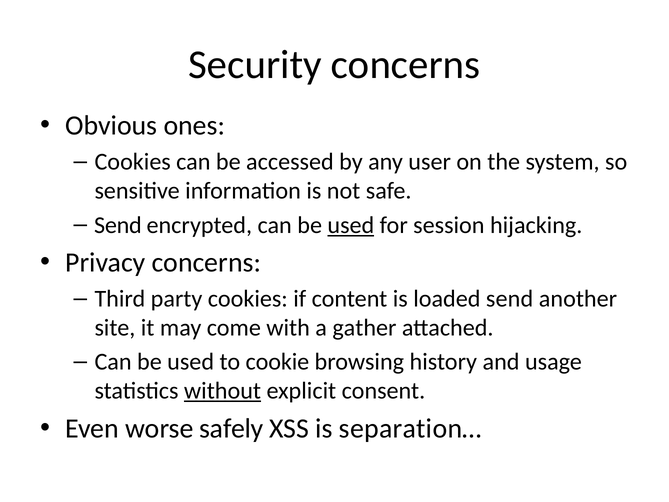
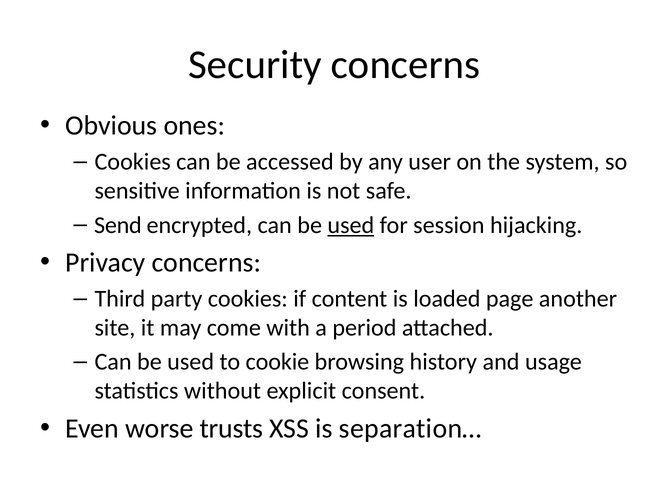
loaded send: send -> page (510, 299)
gather: gather -> period (364, 328)
without underline: present -> none (223, 391)
safely: safely -> trusts (231, 428)
